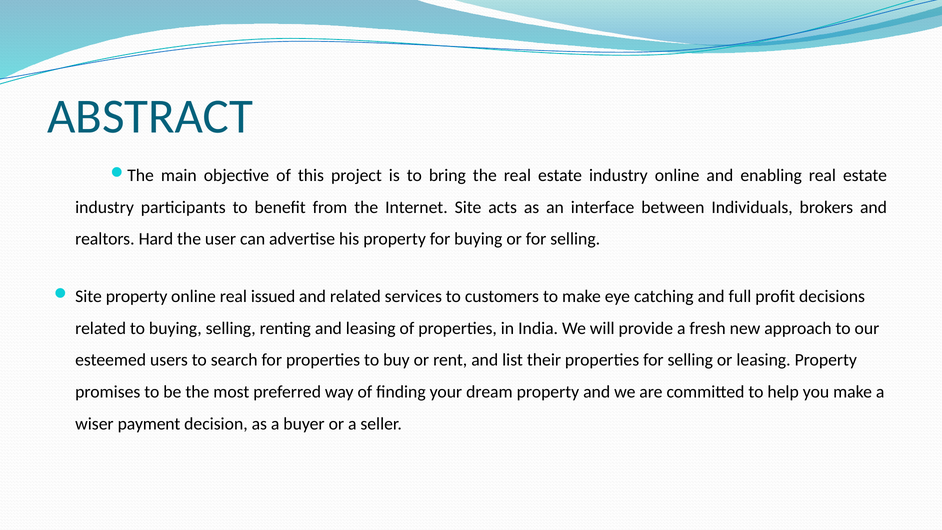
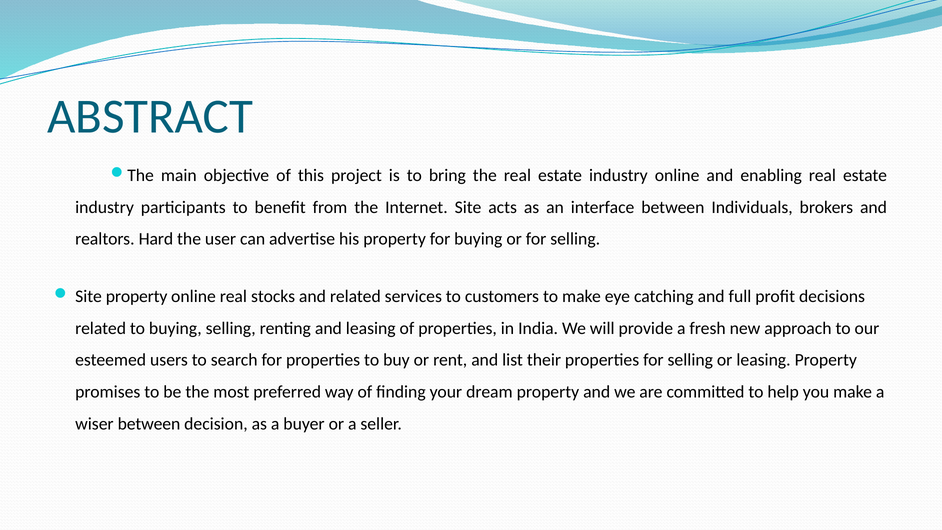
issued: issued -> stocks (273, 296)
wiser payment: payment -> between (149, 424)
